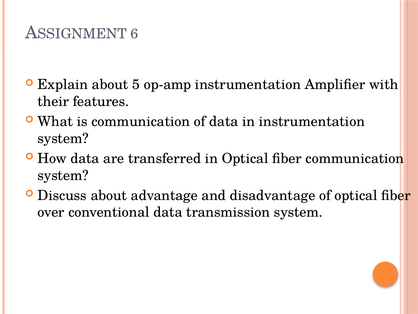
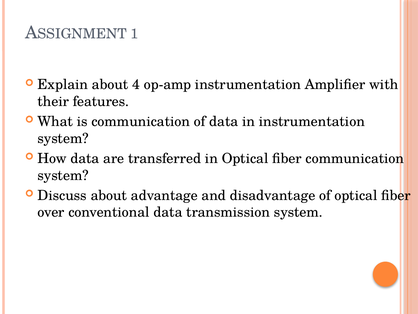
6: 6 -> 1 (135, 34)
5: 5 -> 4 (136, 85)
